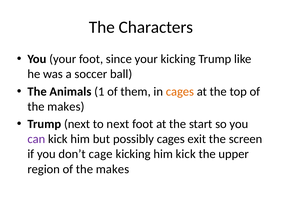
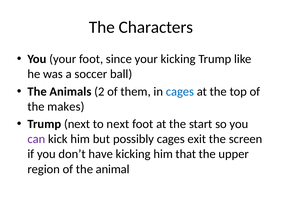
1: 1 -> 2 (99, 92)
cages colour: orange -> blue (180, 92)
cage: cage -> have (101, 154)
him kick: kick -> that (186, 154)
region of the makes: makes -> animal (113, 169)
